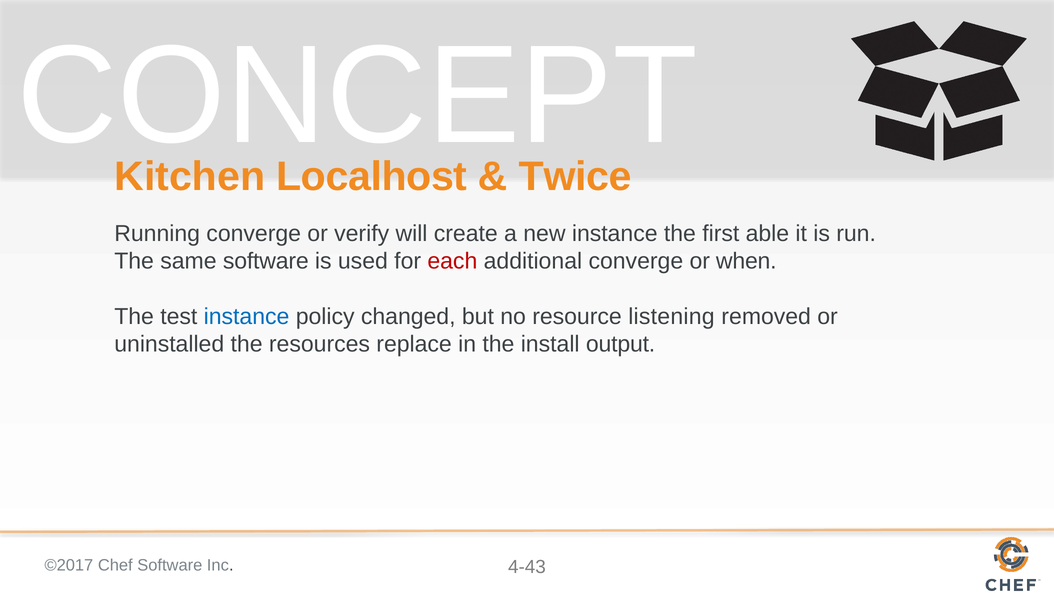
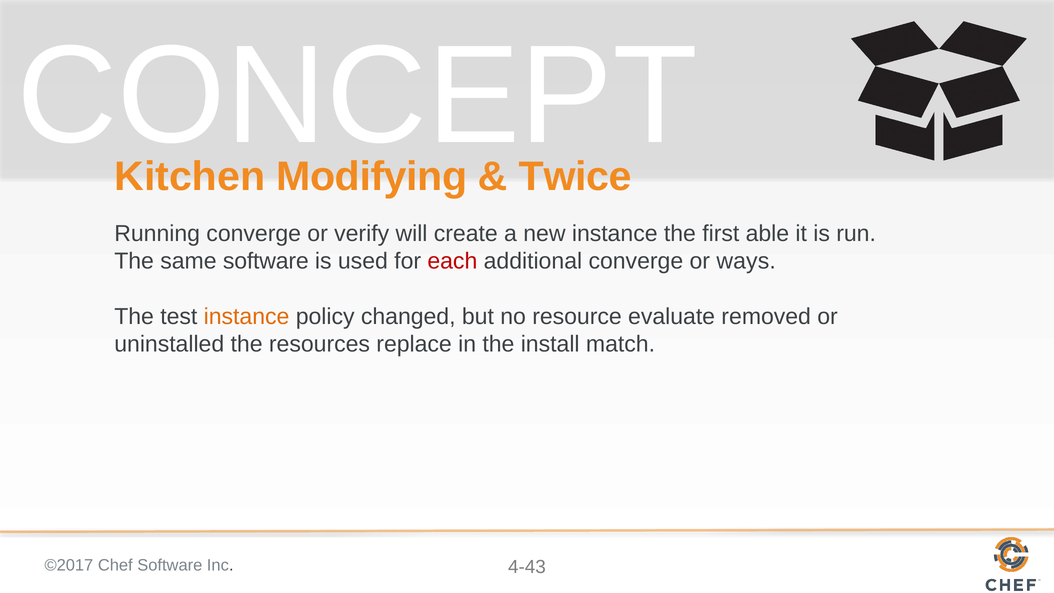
Localhost: Localhost -> Modifying (372, 177)
when: when -> ways (746, 261)
instance colour: blue -> orange (247, 317)
listening: listening -> evaluate (672, 317)
output: output -> match (620, 344)
